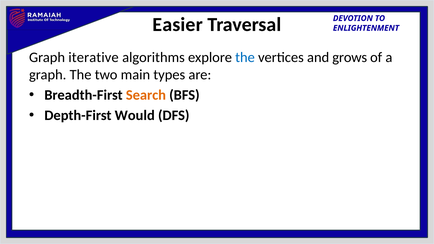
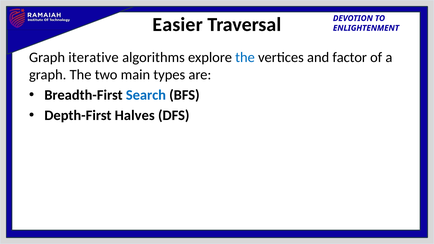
grows: grows -> factor (350, 58)
Search colour: orange -> blue (146, 95)
Would: Would -> Halves (135, 115)
